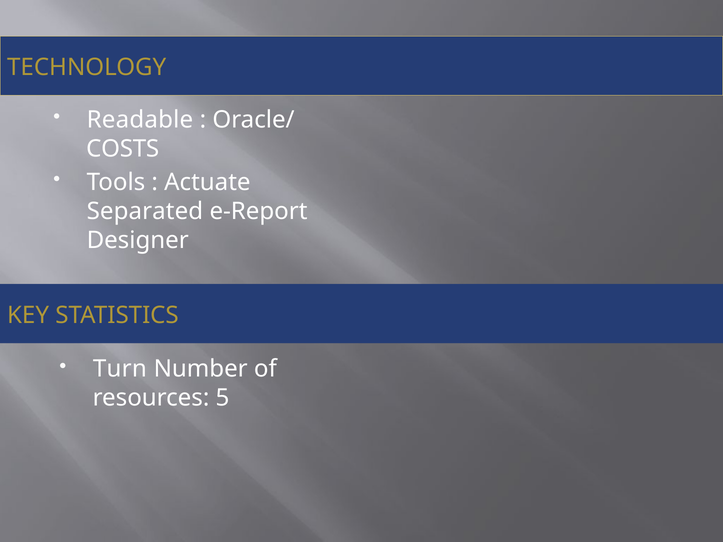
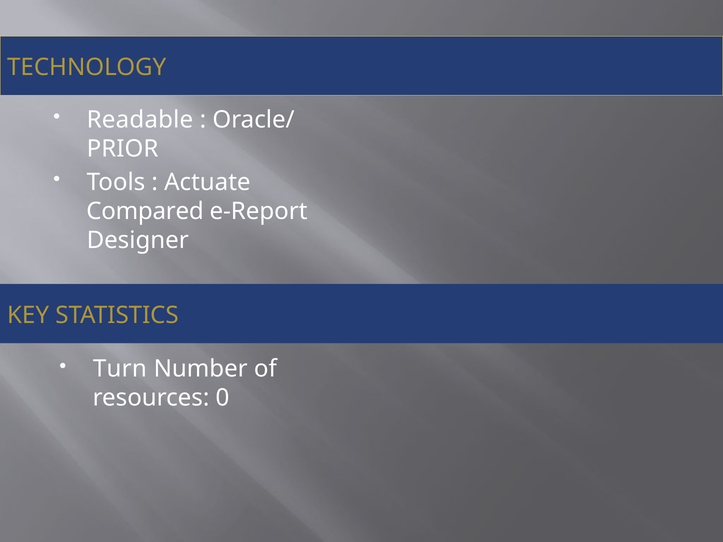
COSTS: COSTS -> PRIOR (123, 149)
Separated: Separated -> Compared (145, 211)
5: 5 -> 0 (222, 398)
